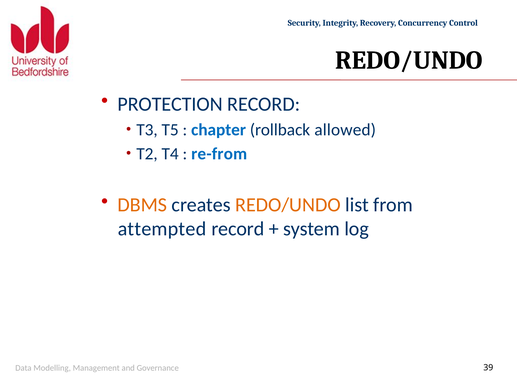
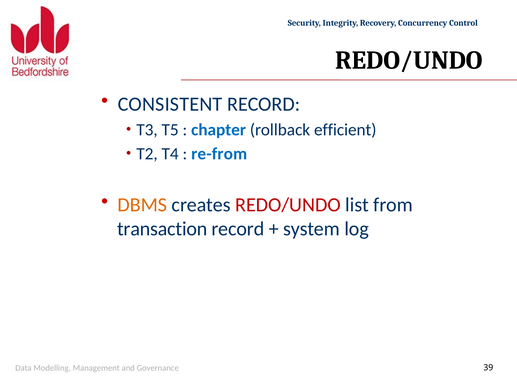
PROTECTION: PROTECTION -> CONSISTENT (170, 104)
allowed: allowed -> efficient (345, 130)
REDO/UNDO colour: orange -> red (288, 205)
attempted: attempted -> transaction (162, 229)
